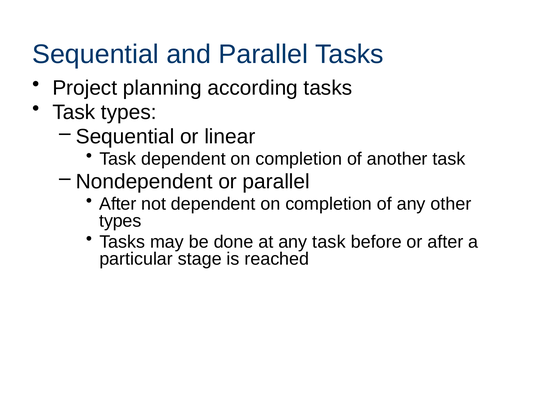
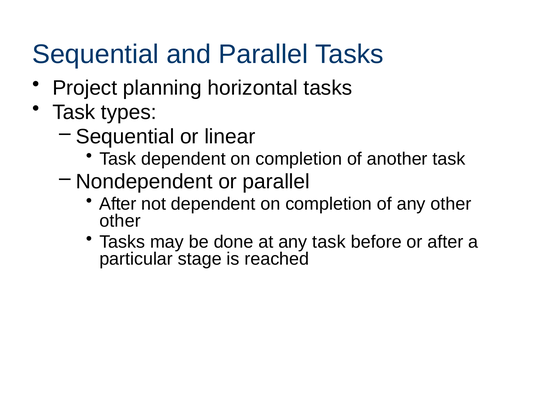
according: according -> horizontal (253, 88)
types: types -> other (120, 221)
